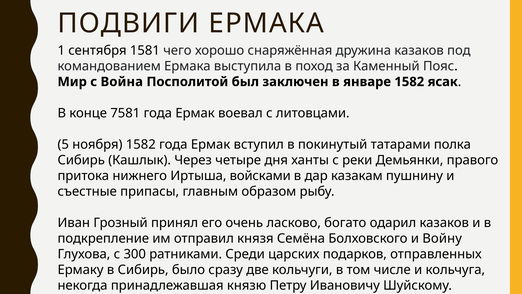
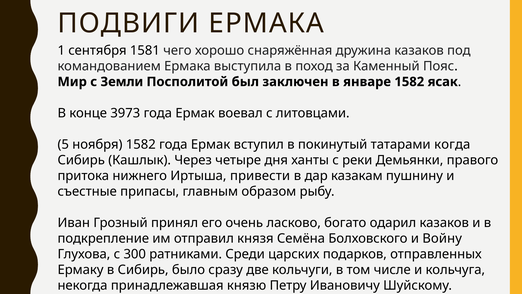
Война: Война -> Земли (122, 82)
7581: 7581 -> 3973 (125, 113)
полка: полка -> когда (452, 144)
войсками: войсками -> привести (260, 176)
